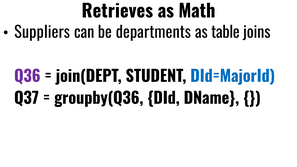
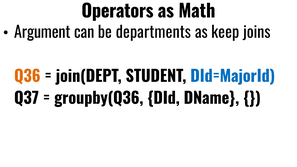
Retrieves: Retrieves -> Operators (117, 11)
Suppliers: Suppliers -> Argument (42, 33)
table: table -> keep (225, 33)
Q36 colour: purple -> orange (27, 77)
